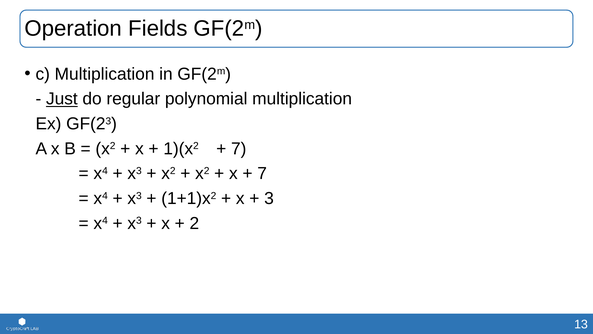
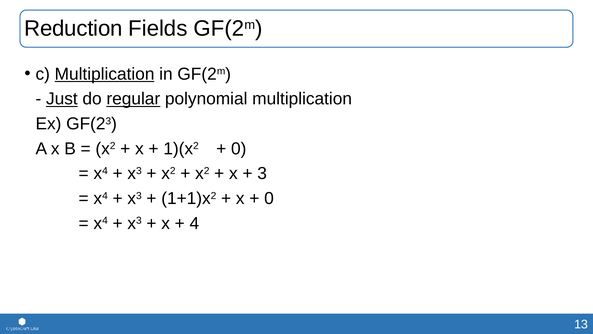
Operation: Operation -> Reduction (73, 28)
Multiplication underline: none -> present (105, 74)
regular underline: none -> present (133, 99)
7: 7 -> 0 (239, 148)
7: 7 -> 3 (262, 173)
3: 3 -> 0 (269, 198)
2: 2 -> 4 (194, 223)
